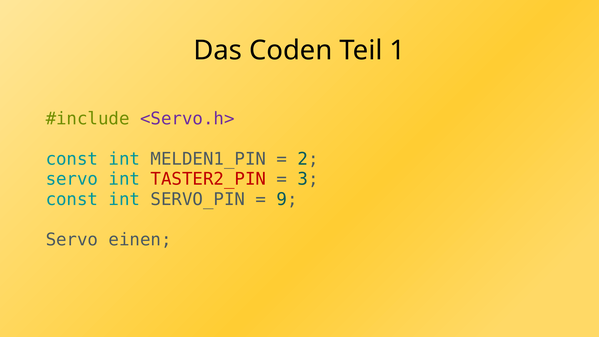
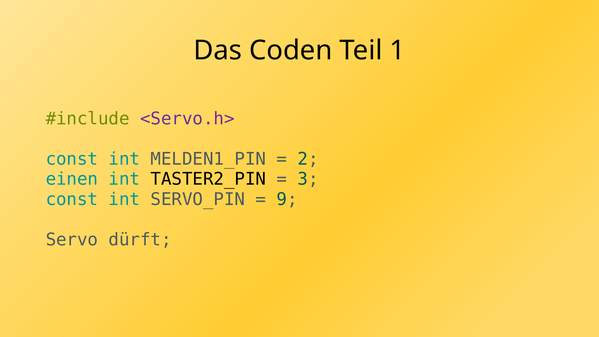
servo: servo -> einen (72, 179)
TASTER2_PIN colour: red -> black (208, 179)
einen: einen -> dürft (140, 240)
